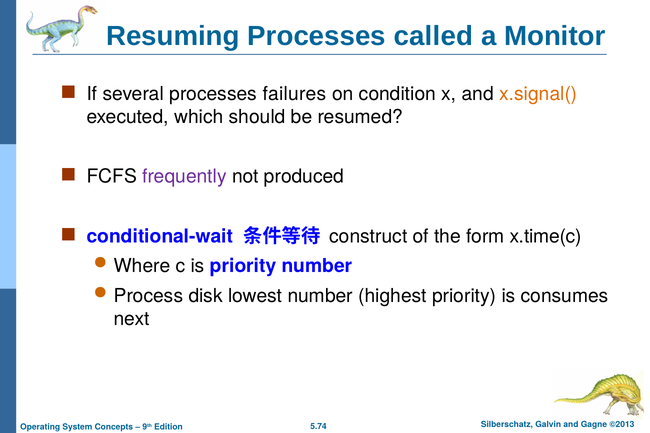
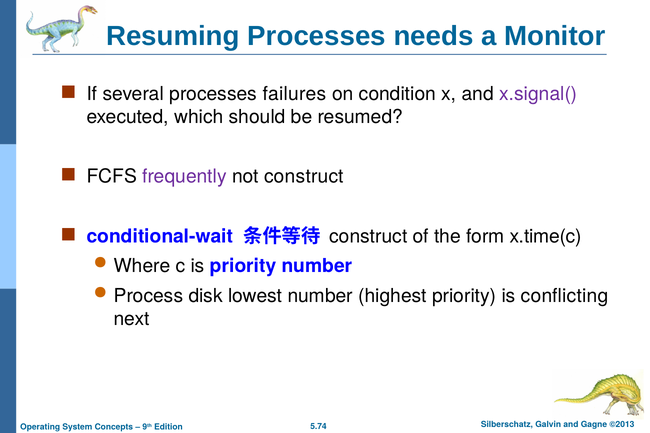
called: called -> needs (433, 36)
x.signal( colour: orange -> purple (538, 94)
not produced: produced -> construct (304, 177)
consumes: consumes -> conflicting (565, 296)
